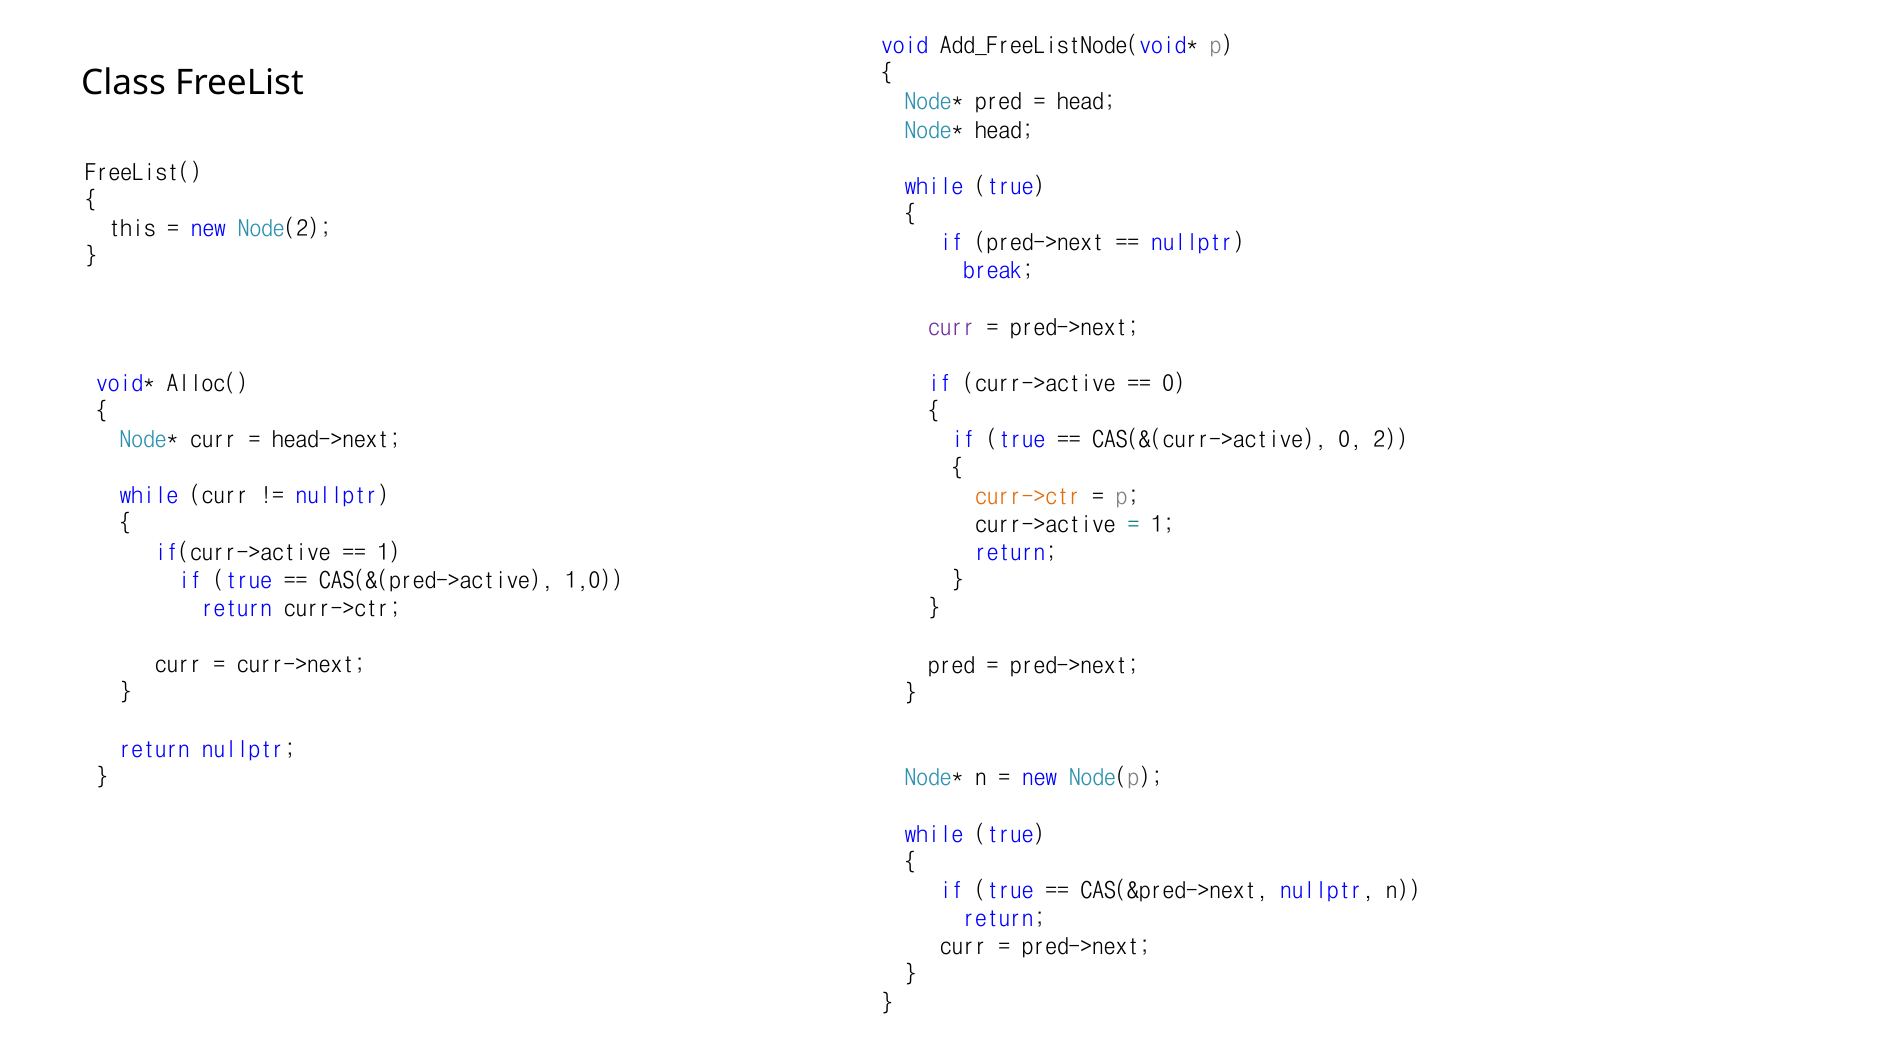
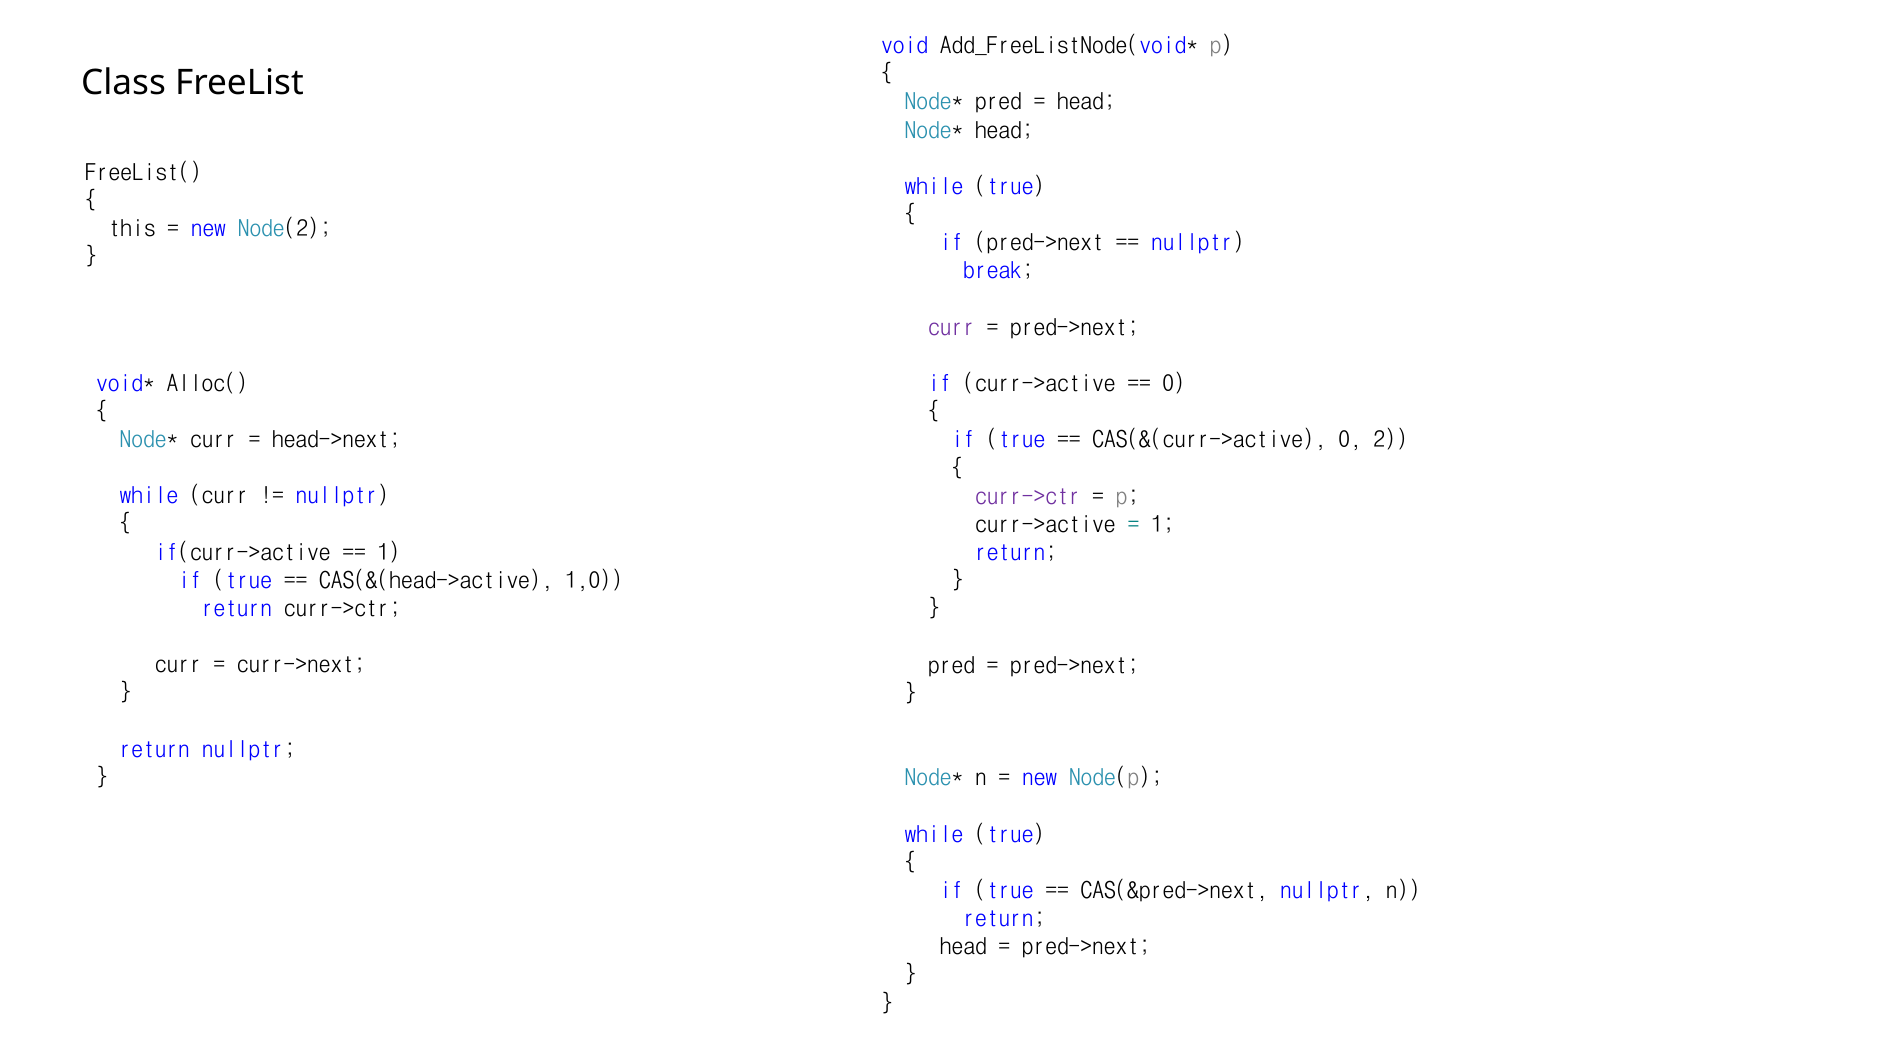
curr->ctr colour: orange -> purple (1028, 497)
CAS(&(pred->active: CAS(&(pred->active -> CAS(&(head->active (436, 581)
curr: curr -> head (963, 947)
